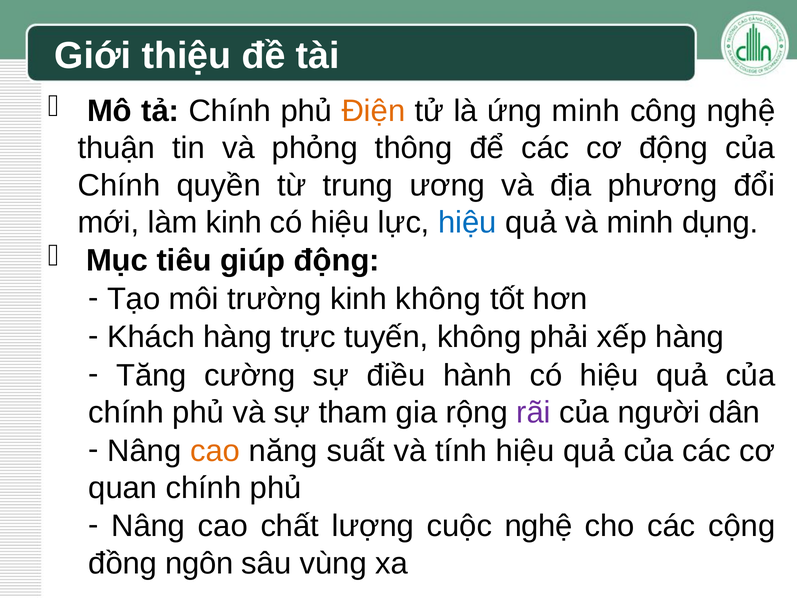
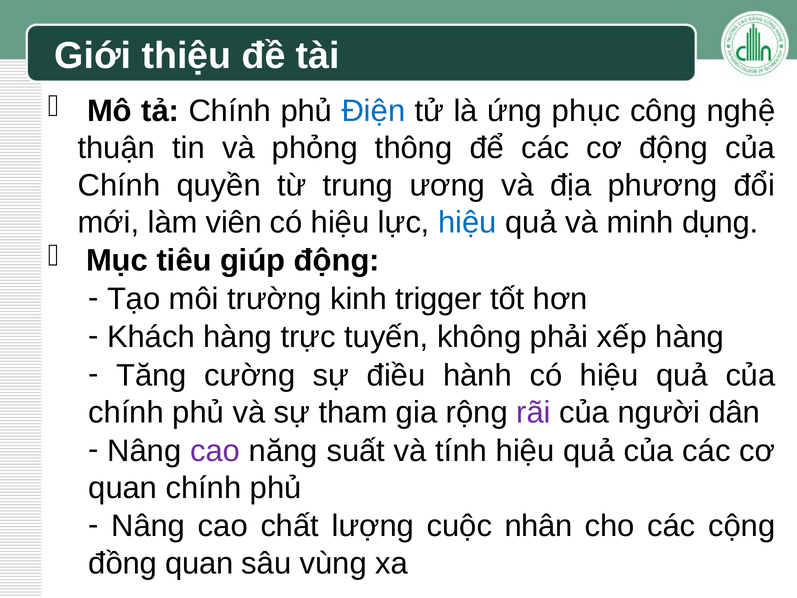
Điện colour: orange -> blue (373, 111)
ứng minh: minh -> phục (586, 111)
làm kinh: kinh -> viên (234, 222)
kinh không: không -> trigger (439, 299)
cao colour: orange -> purple (215, 451)
cuộc nghệ: nghệ -> nhân (539, 526)
đồng ngôn: ngôn -> quan (199, 563)
